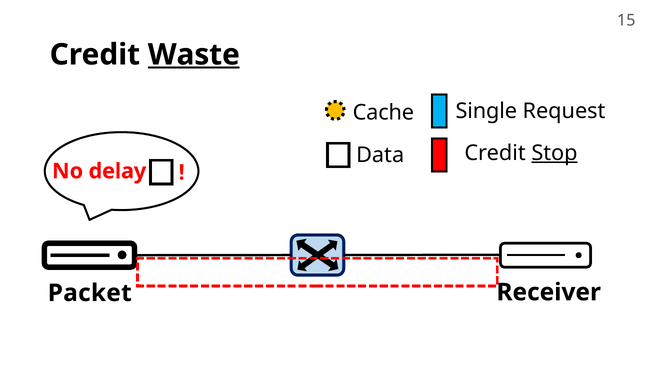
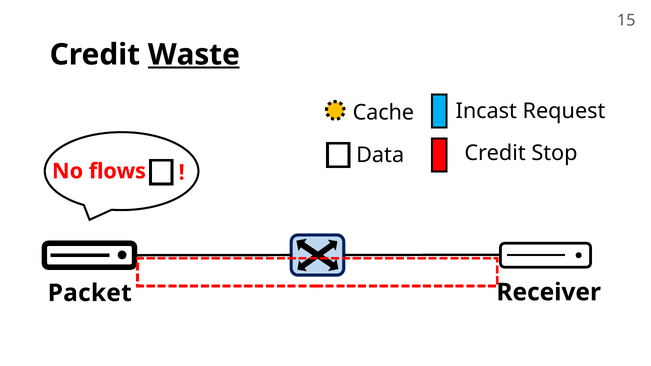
Single: Single -> Incast (486, 111)
Stop underline: present -> none (554, 153)
delay: delay -> flows (117, 171)
